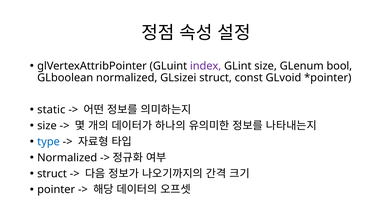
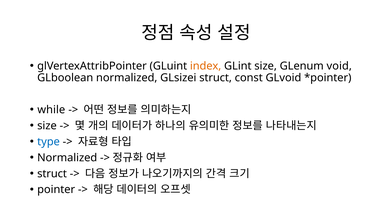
index colour: purple -> orange (206, 66)
bool: bool -> void (339, 66)
static: static -> while (51, 110)
